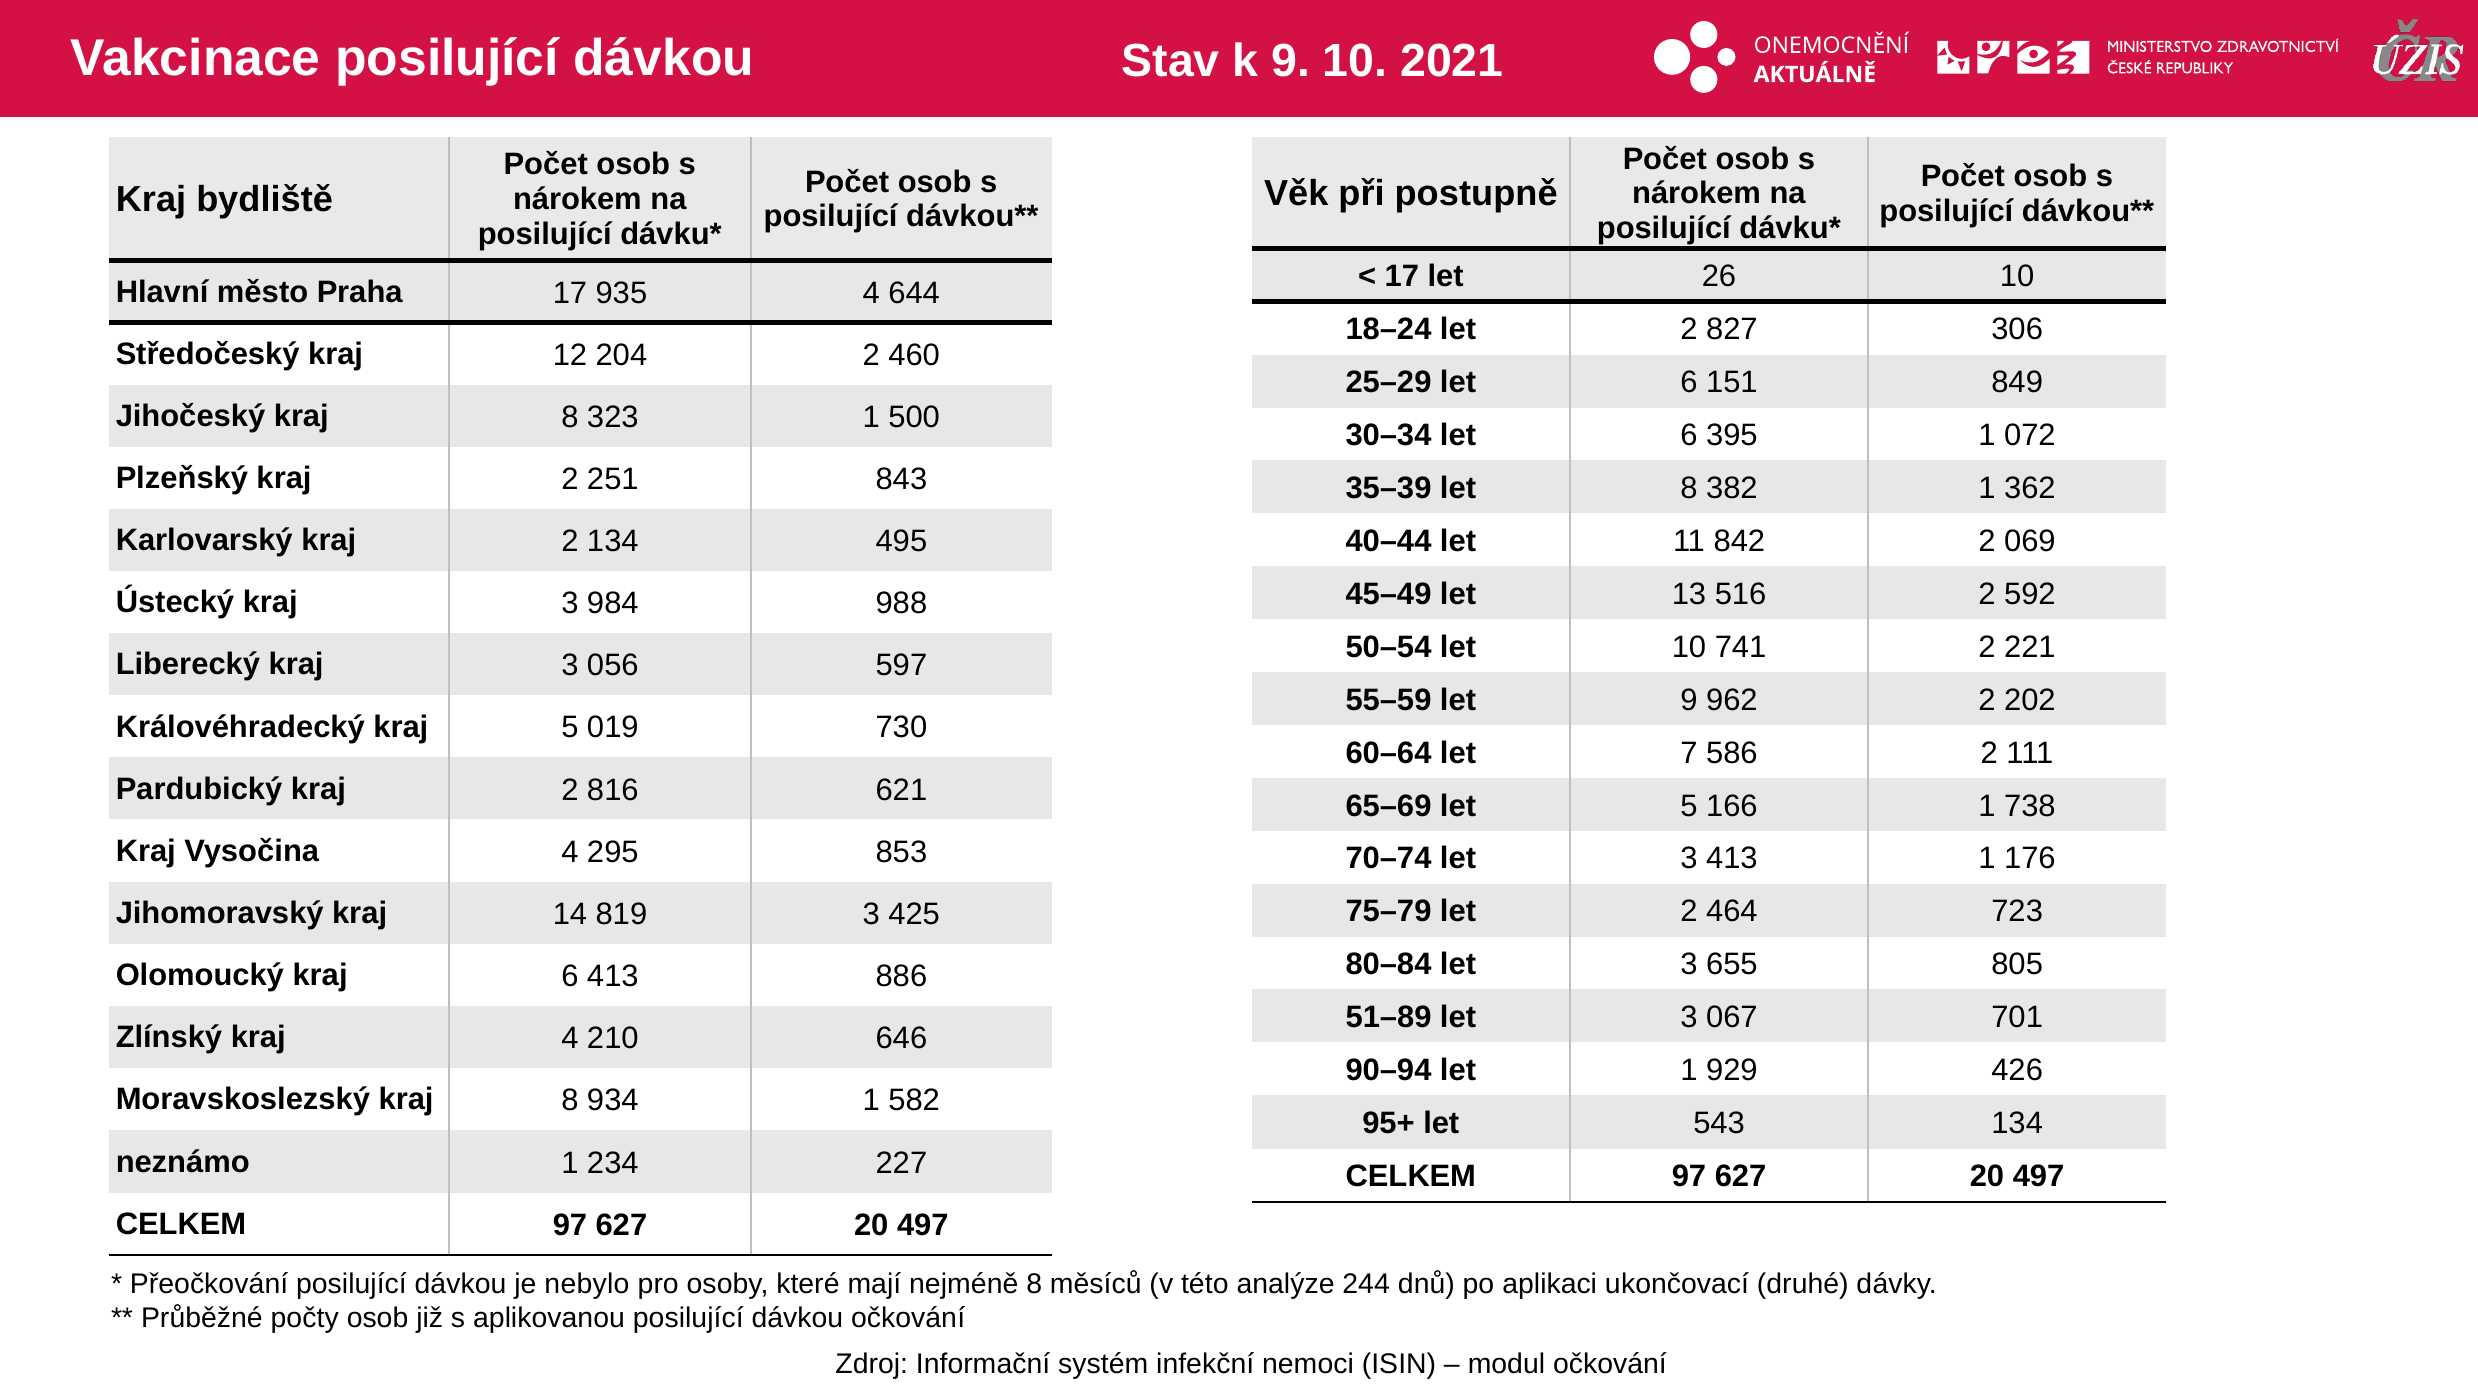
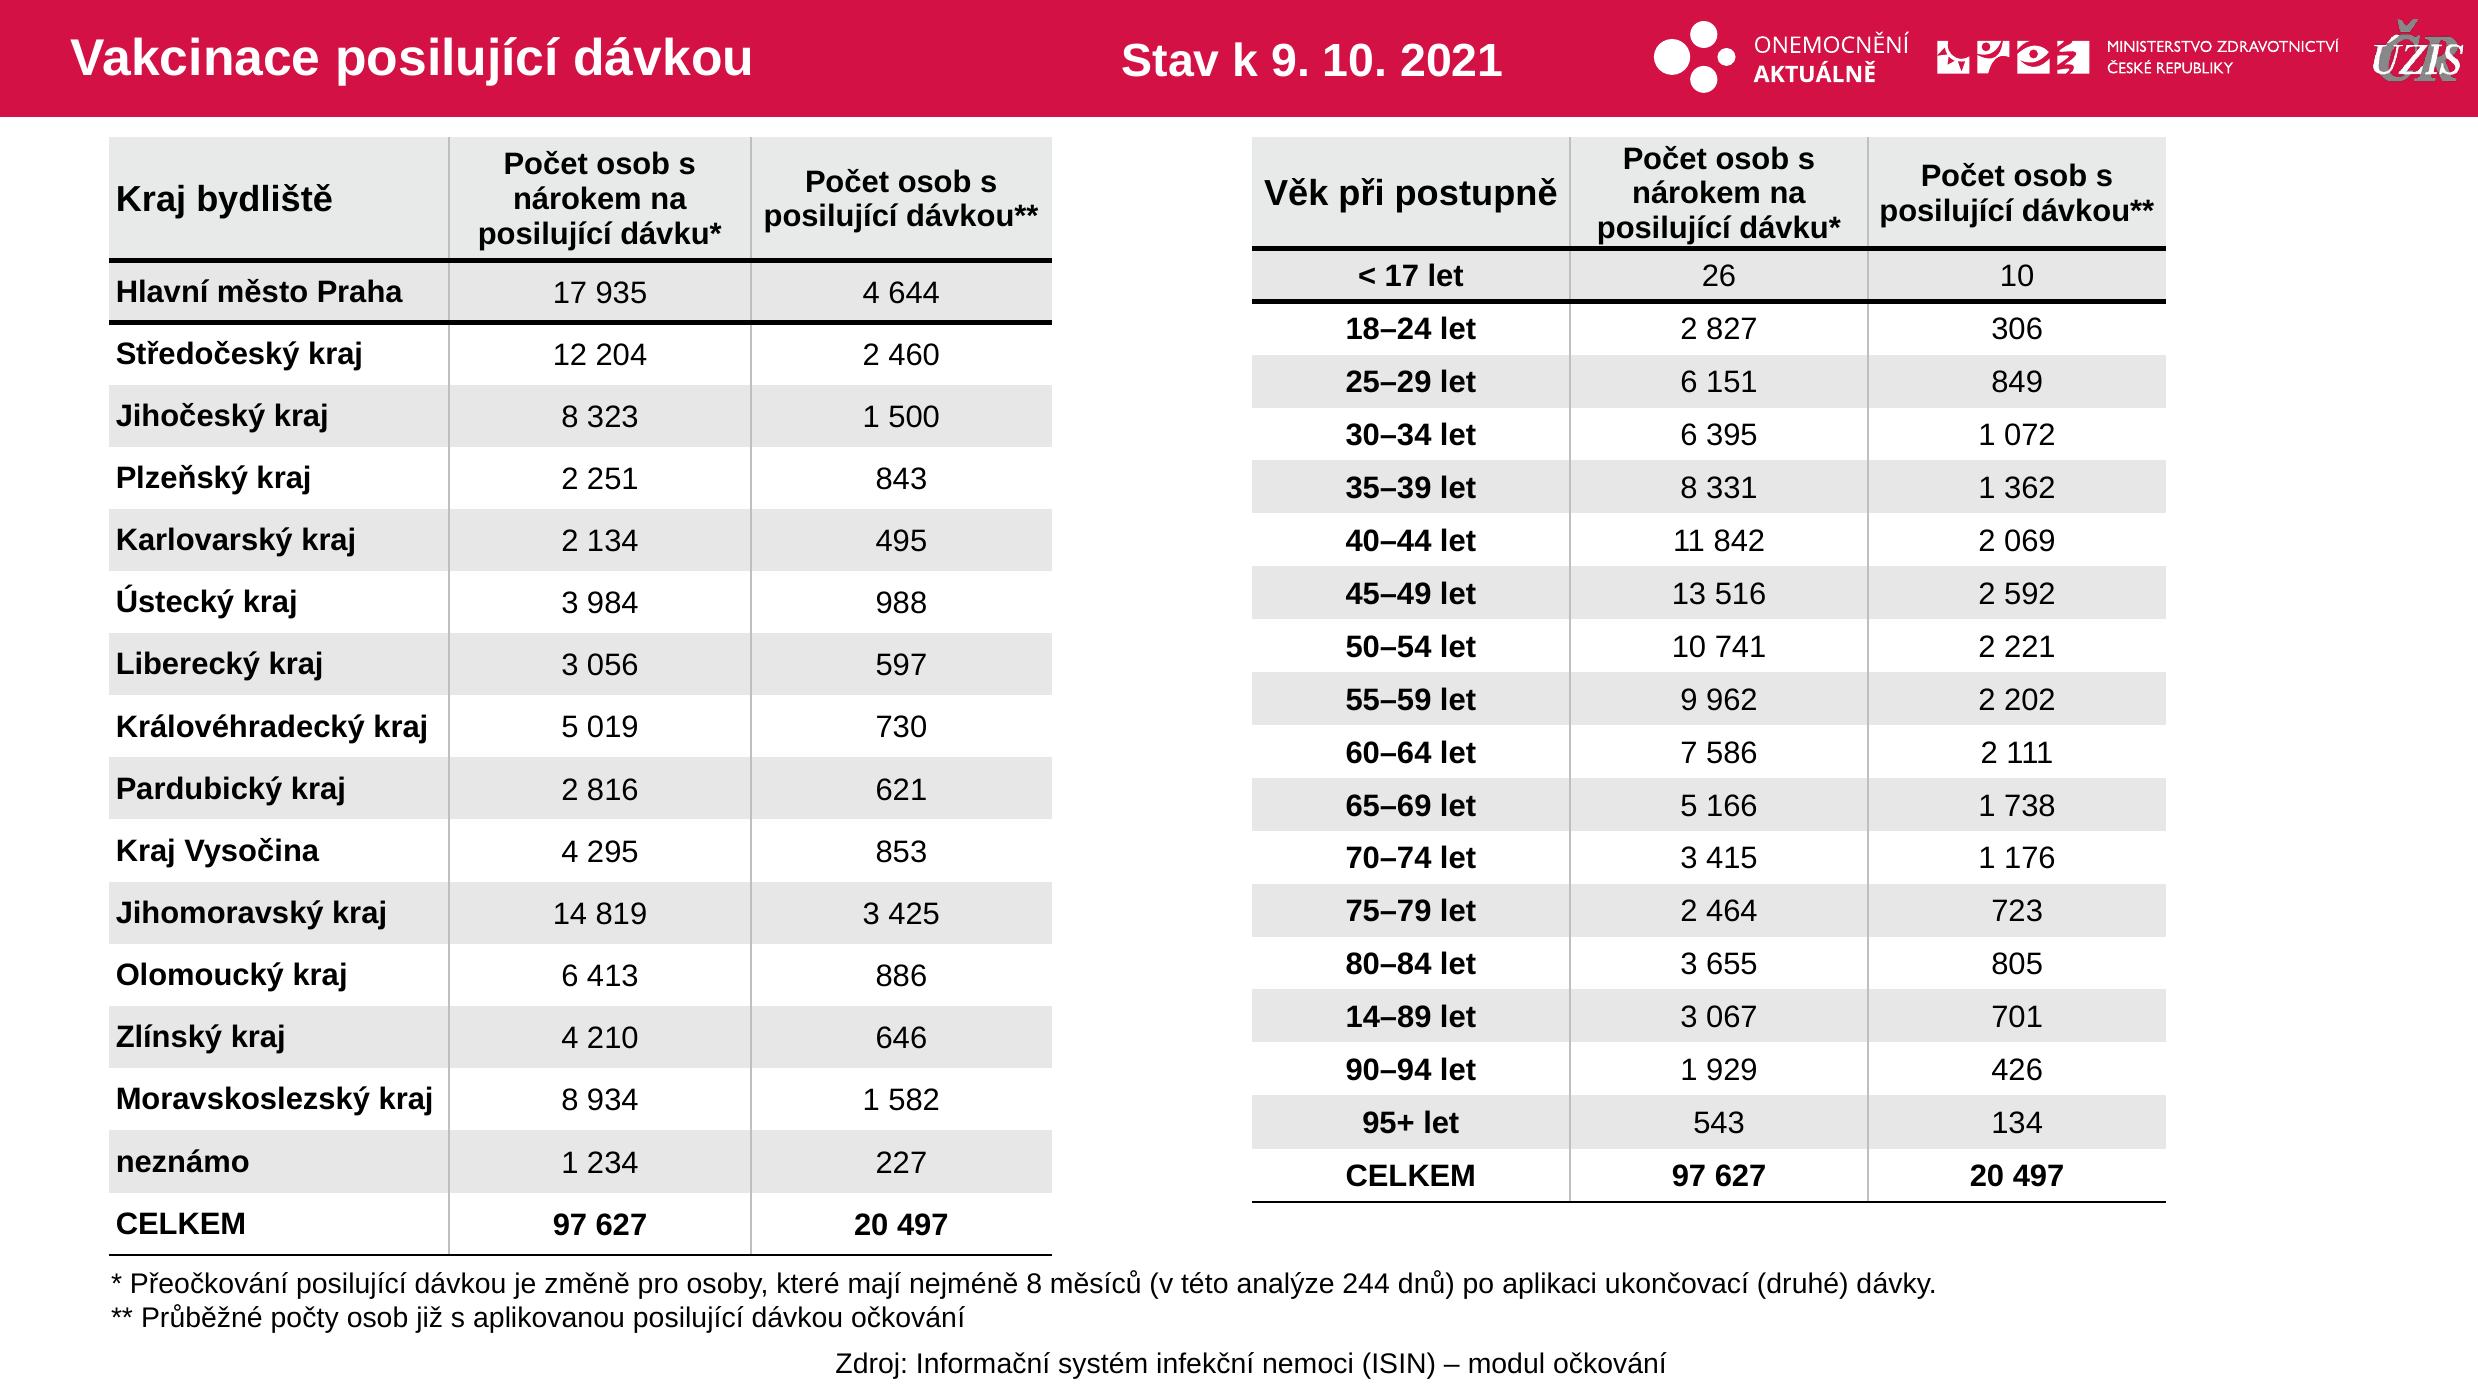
382: 382 -> 331 (1732, 488)
3 413: 413 -> 415 (1732, 859)
51–89: 51–89 -> 14–89 (1389, 1017)
nebylo: nebylo -> změně (587, 1284)
